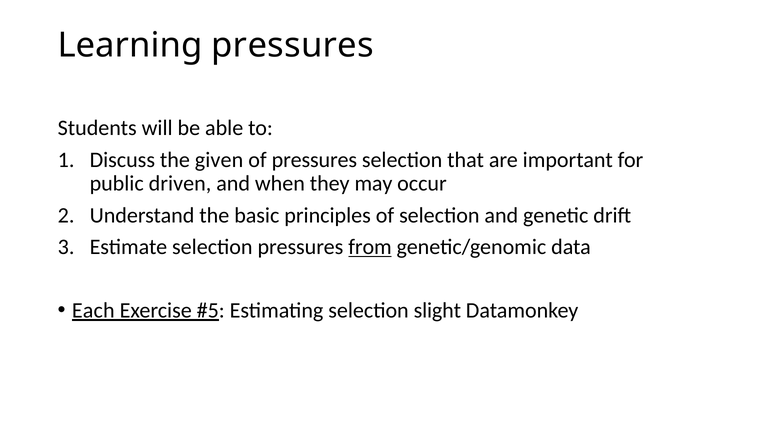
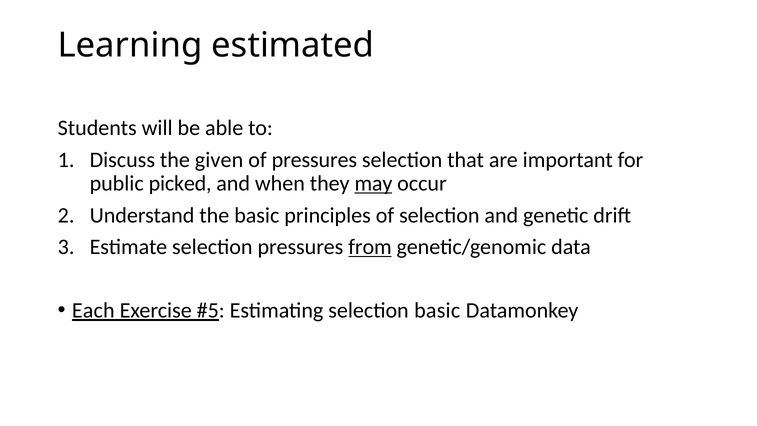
Learning pressures: pressures -> estimated (293, 45)
driven: driven -> picked (180, 183)
may underline: none -> present (373, 183)
selection slight: slight -> basic (437, 310)
